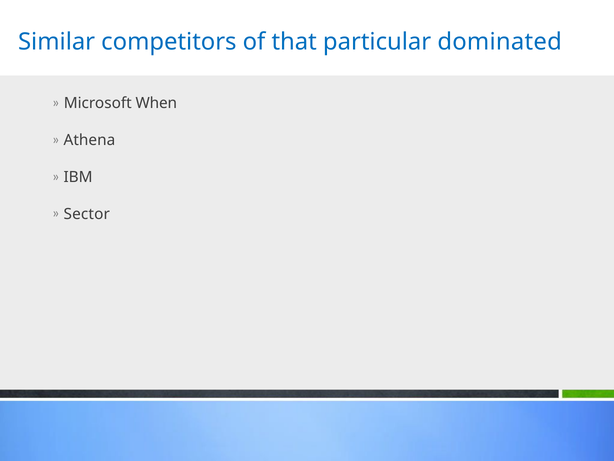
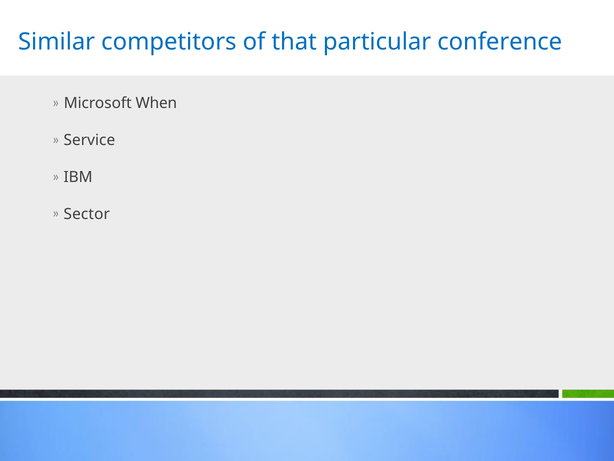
dominated: dominated -> conference (500, 42)
Athena: Athena -> Service (89, 140)
